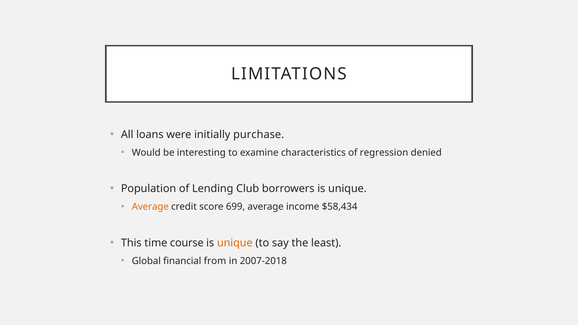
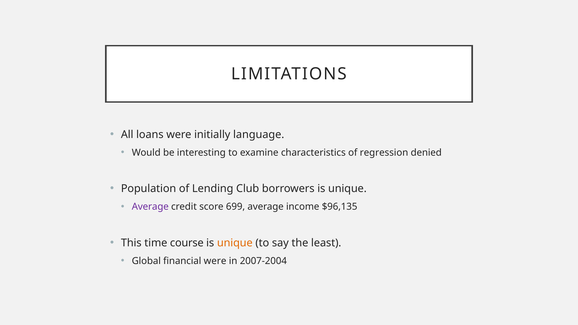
purchase: purchase -> language (259, 134)
Average colour: orange -> purple (150, 207)
$58,434: $58,434 -> $96,135 (340, 207)
financial from: from -> were (215, 261)
2007-2018: 2007-2018 -> 2007-2004 (263, 261)
